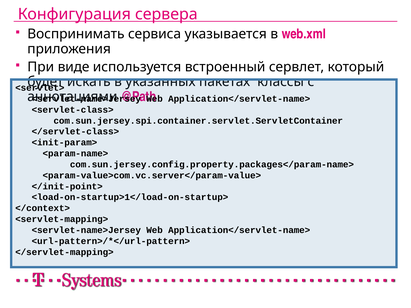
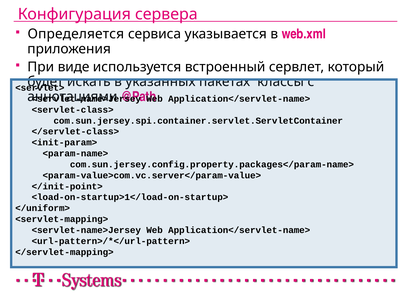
Воспринимать: Воспринимать -> Определяется (76, 34)
</context>: </context> -> </uniform> (43, 208)
